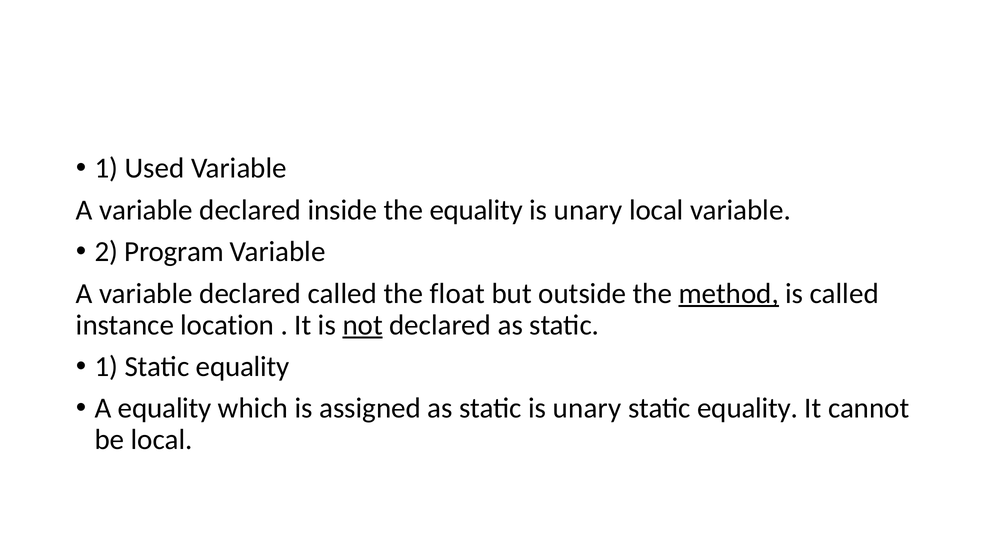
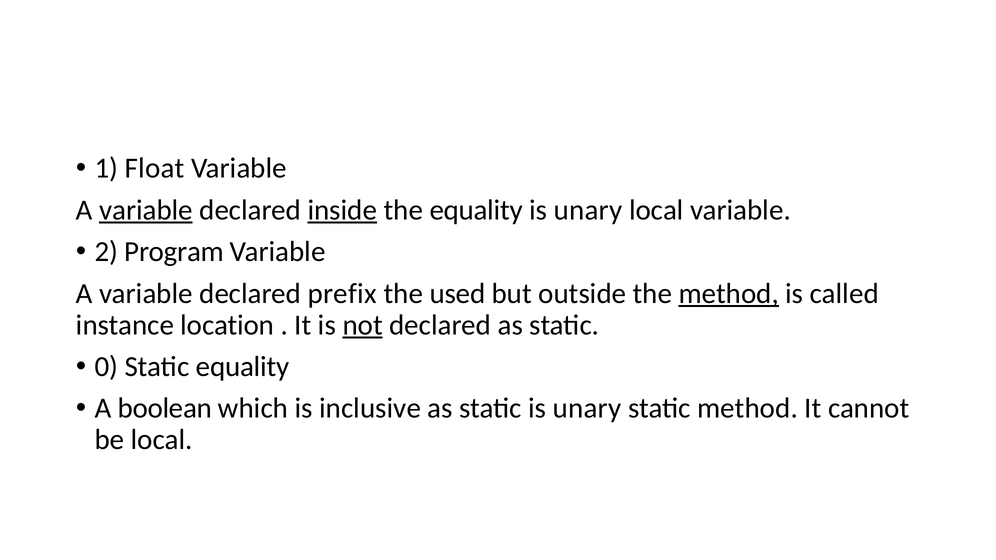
Used: Used -> Float (154, 168)
variable underline: none -> present (146, 210)
inside underline: none -> present (342, 210)
declared called: called -> prefix (342, 294)
float: float -> used (457, 294)
1: 1 -> 0 (106, 367)
A equality: equality -> boolean (165, 409)
assigned: assigned -> inclusive (370, 409)
equality: equality -> method (748, 409)
